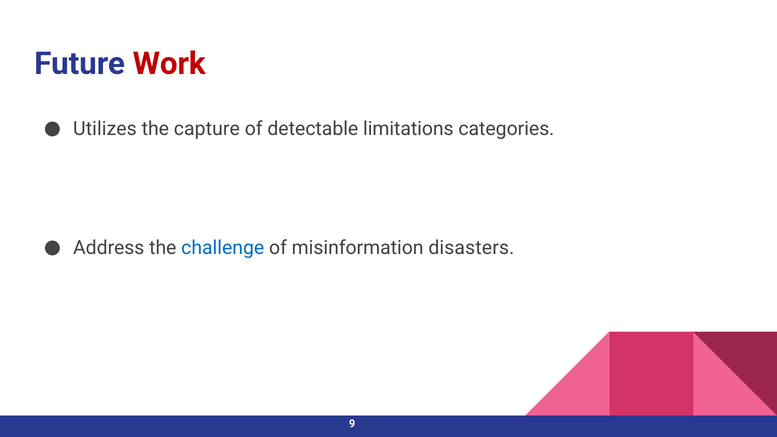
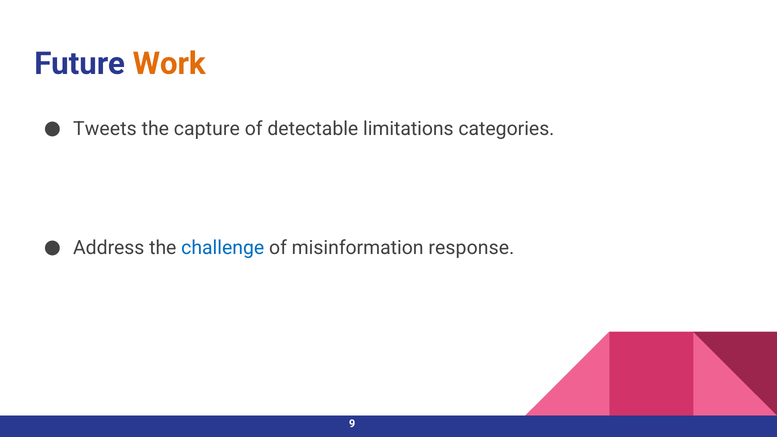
Work colour: red -> orange (169, 64)
Utilizes: Utilizes -> Tweets (105, 129)
disasters: disasters -> response (471, 248)
